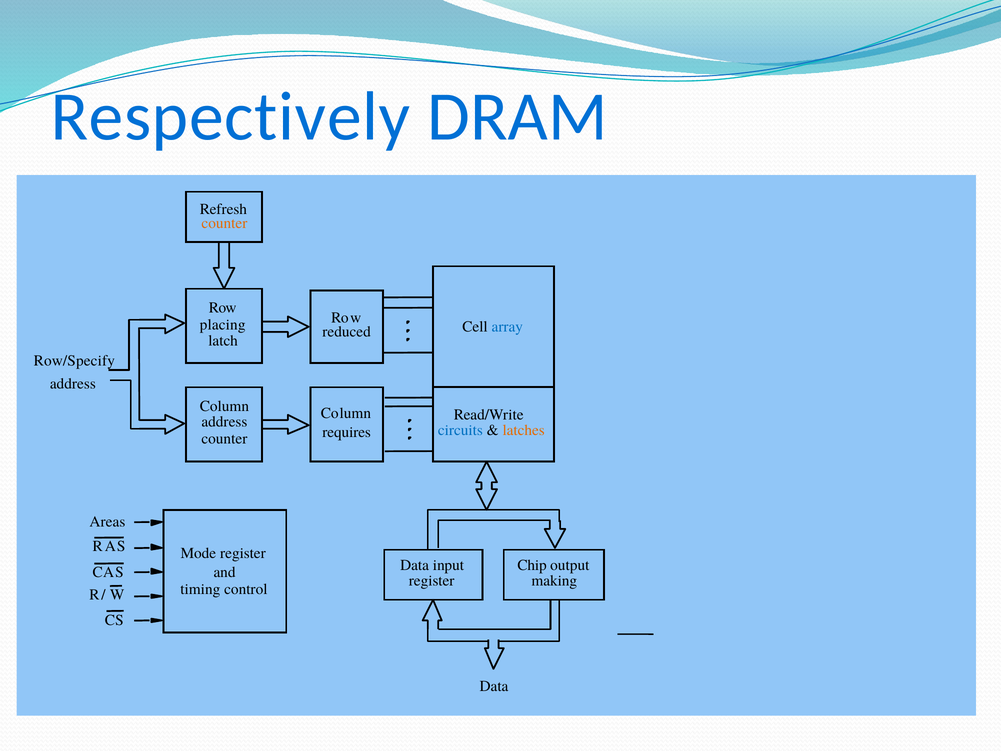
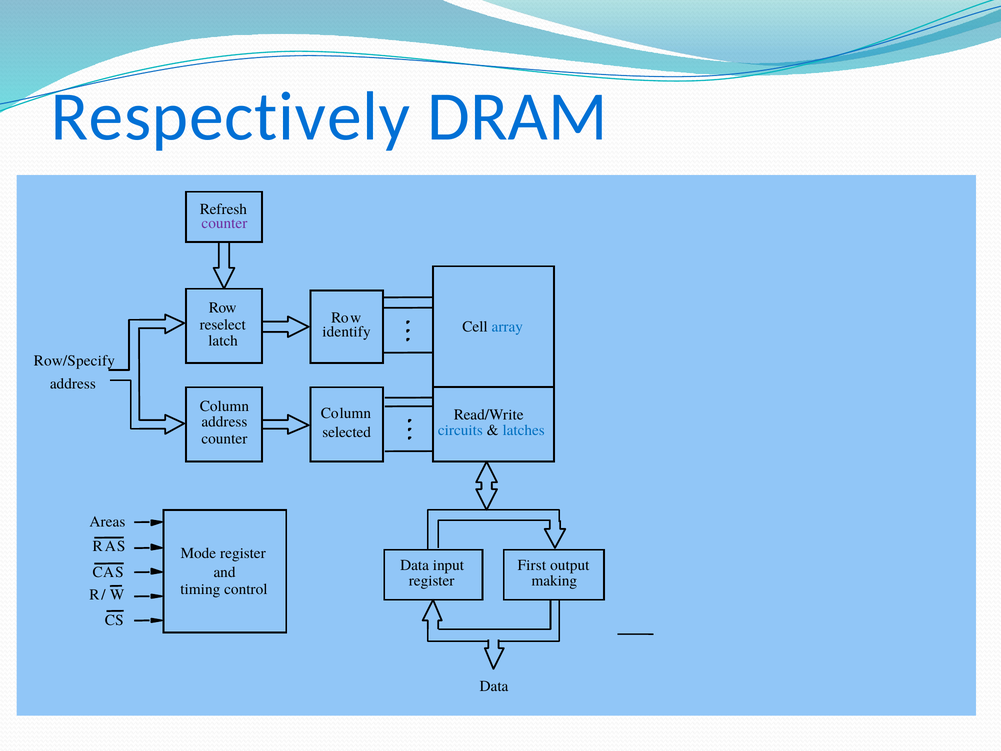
counter colour: orange -> purple (224, 223)
placing: placing -> reselect (223, 325)
reduced: reduced -> identify (347, 332)
latches colour: orange -> blue (524, 430)
requires: requires -> selected (347, 432)
Chip: Chip -> First (532, 565)
